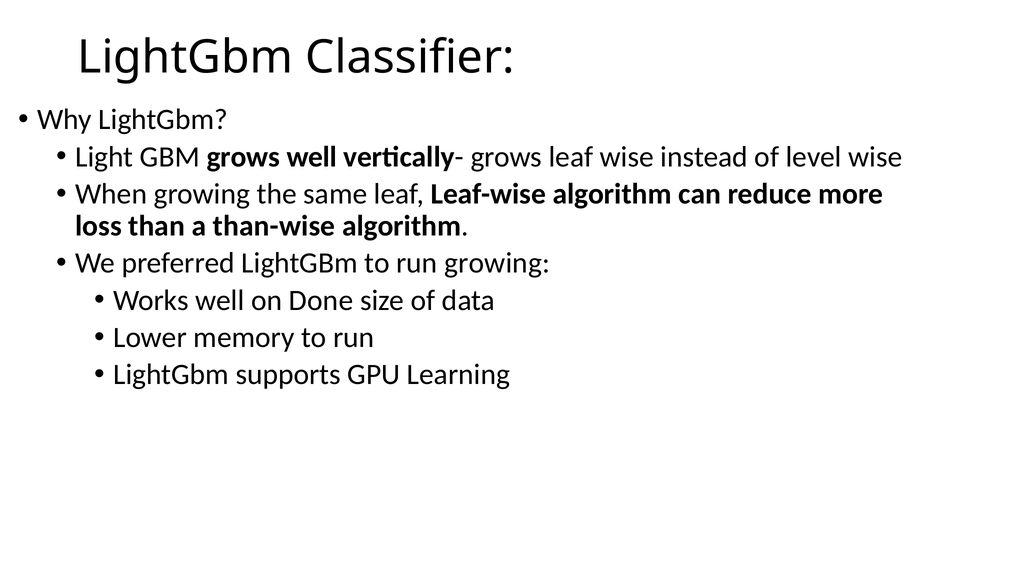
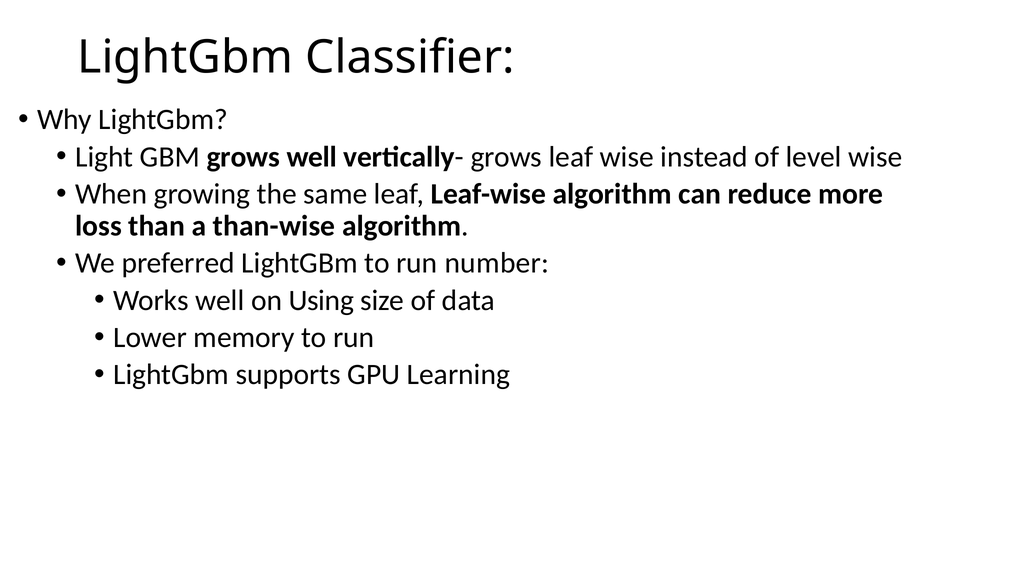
run growing: growing -> number (497, 263)
Done: Done -> Using (321, 300)
